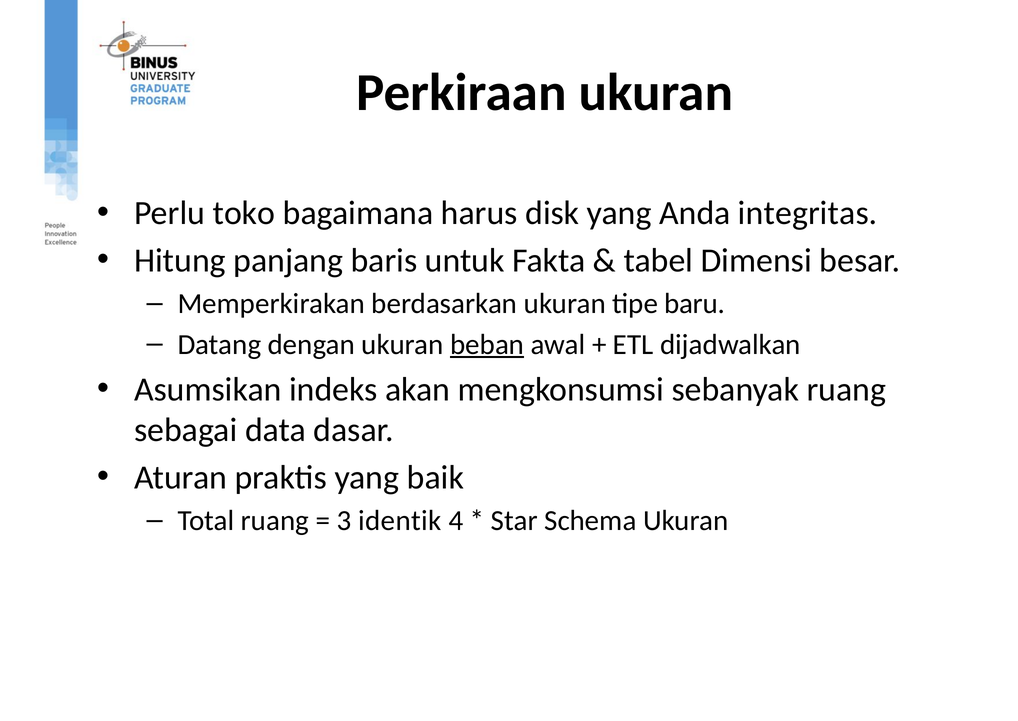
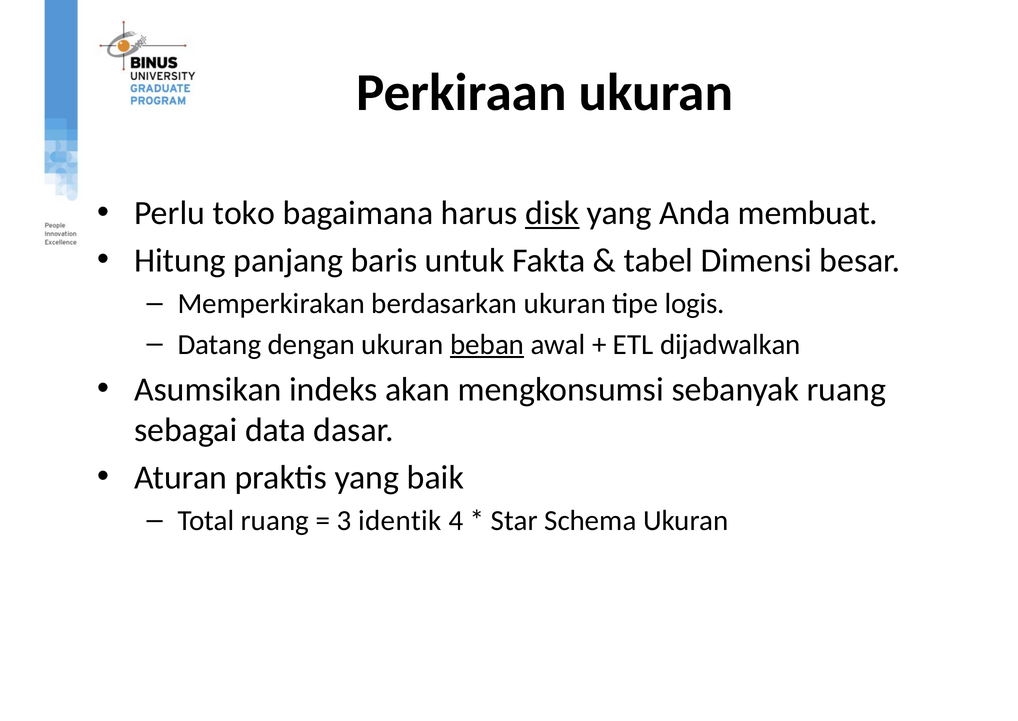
disk underline: none -> present (552, 213)
integritas: integritas -> membuat (808, 213)
baru: baru -> logis (695, 304)
